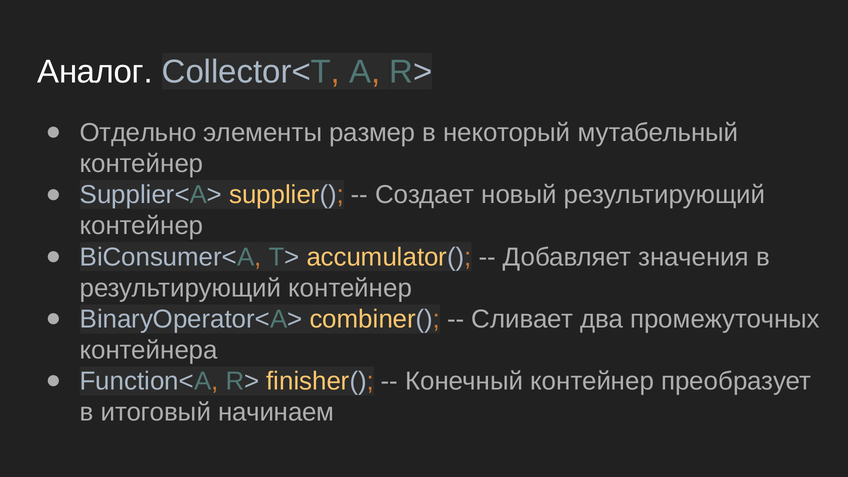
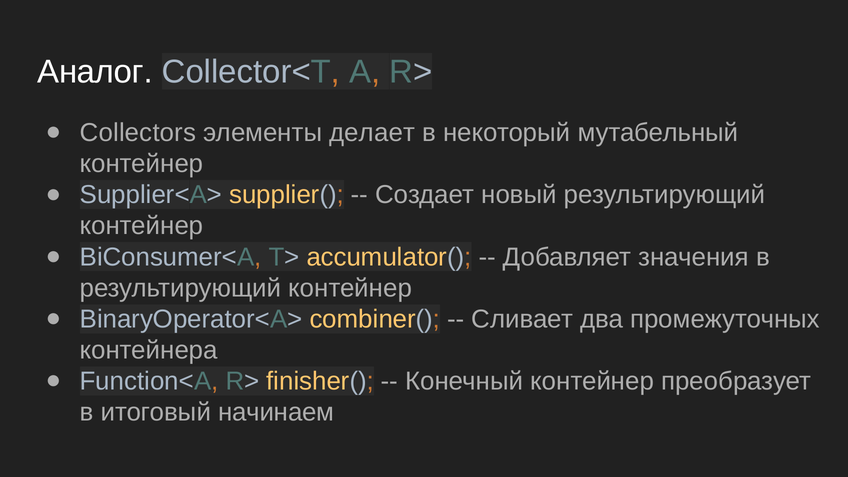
Отдельно: Отдельно -> Collectors (138, 133)
размер: размер -> делает (372, 133)
